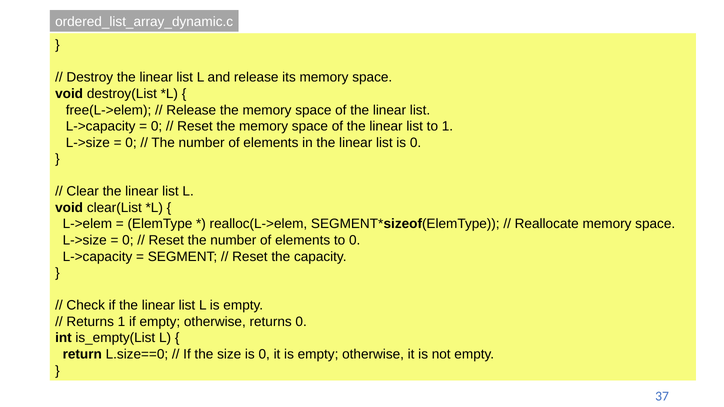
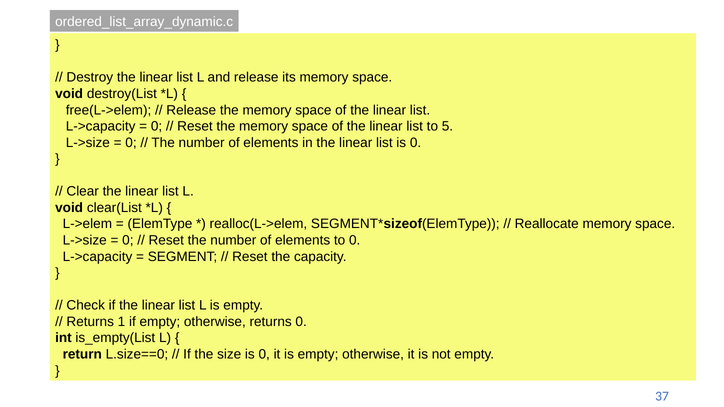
to 1: 1 -> 5 (447, 126)
